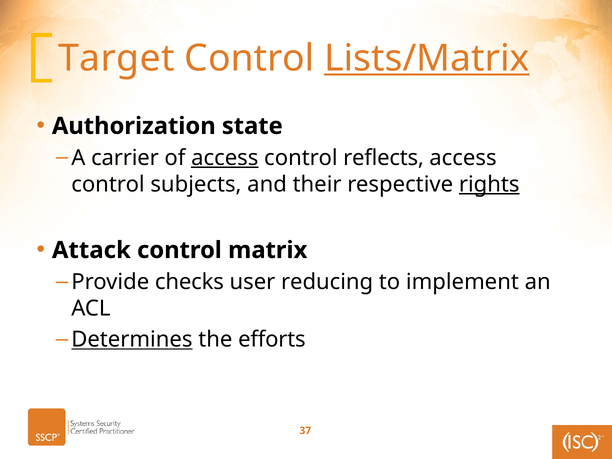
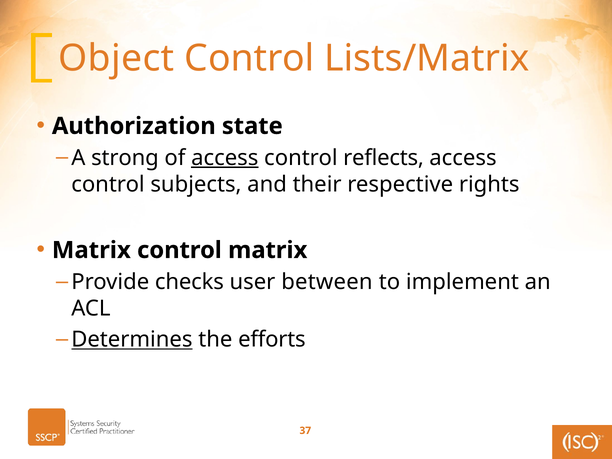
Target: Target -> Object (116, 59)
Lists/Matrix underline: present -> none (427, 59)
carrier: carrier -> strong (125, 158)
rights underline: present -> none (489, 184)
Attack: Attack -> Matrix (91, 250)
reducing: reducing -> between (327, 282)
